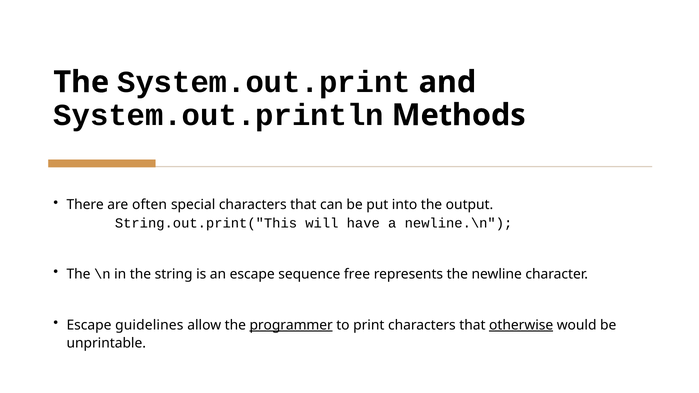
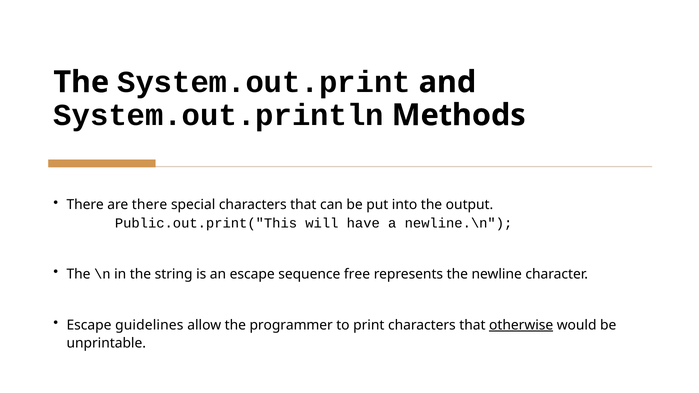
are often: often -> there (150, 205)
String.out.print("This: String.out.print("This -> Public.out.print("This (206, 223)
programmer underline: present -> none (291, 325)
